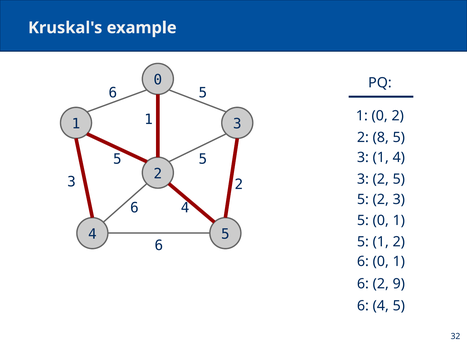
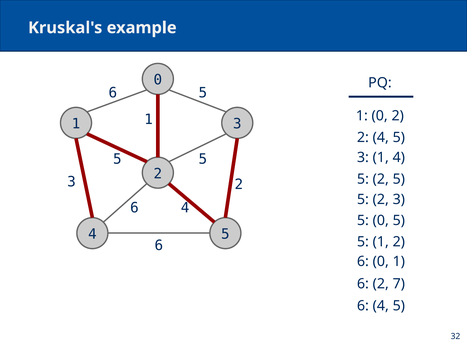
8: 8 -> 4 (381, 138)
3: 3 -> 5 (363, 180)
5 0 1: 1 -> 5 (399, 221)
9: 9 -> 7 (399, 284)
